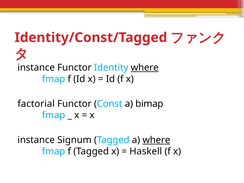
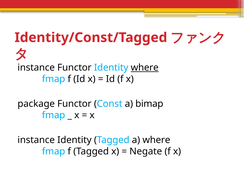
factorial: factorial -> package (36, 104)
instance Signum: Signum -> Identity (74, 140)
where underline: present -> none (156, 140)
Haskell: Haskell -> Negate (146, 151)
